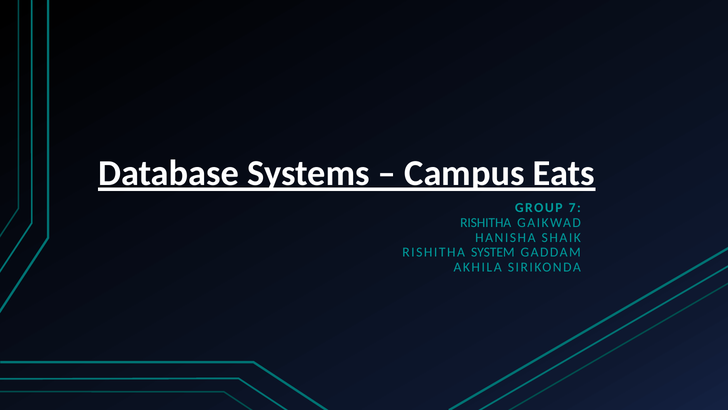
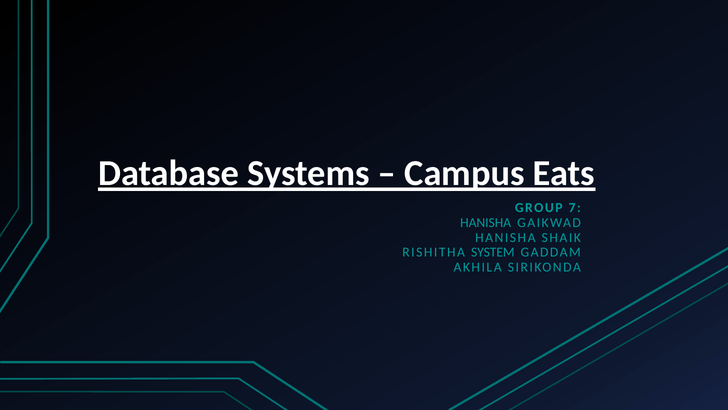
RISHITHA: RISHITHA -> HANISHA (486, 223)
